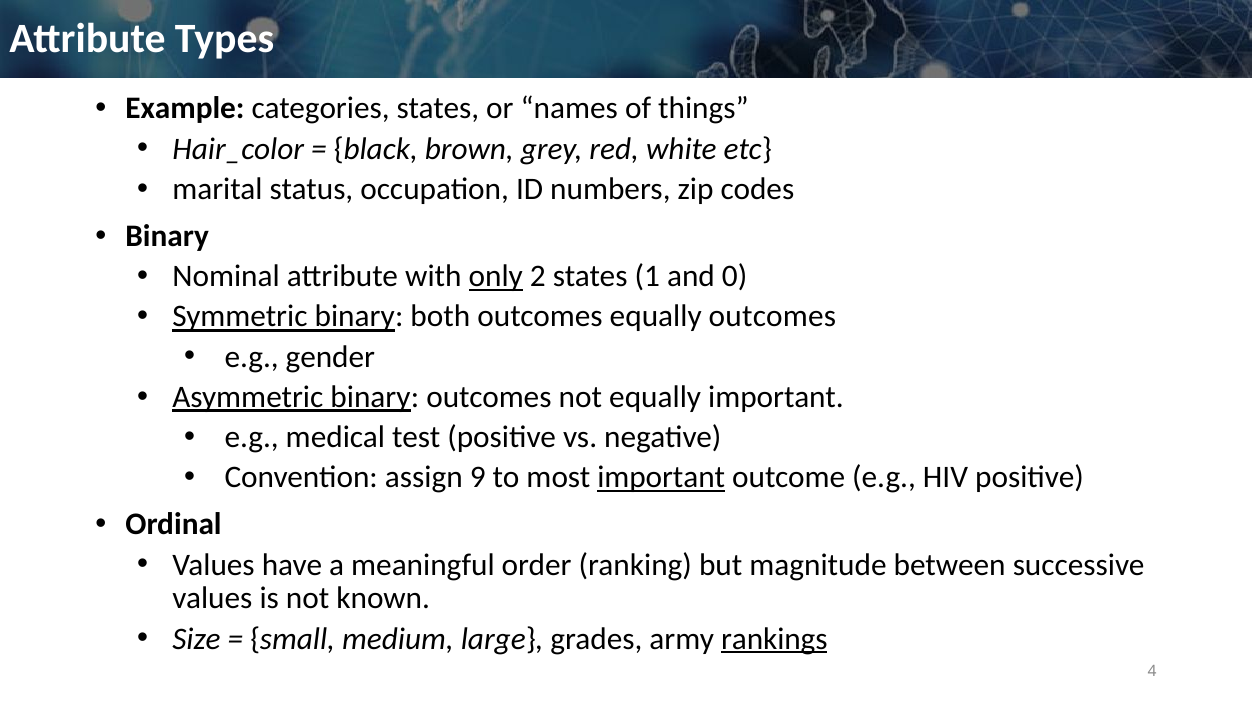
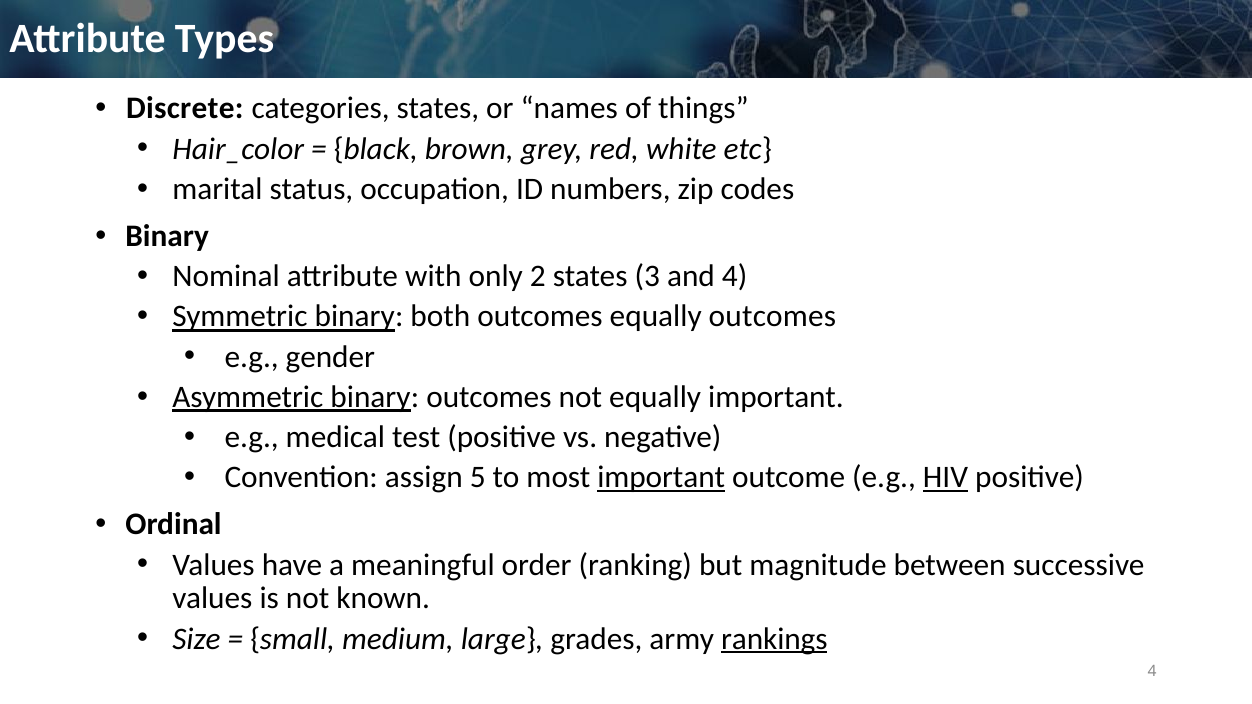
Example: Example -> Discrete (185, 109)
only underline: present -> none (496, 276)
1: 1 -> 3 (647, 276)
and 0: 0 -> 4 (735, 276)
9: 9 -> 5 (478, 478)
HIV underline: none -> present (946, 478)
